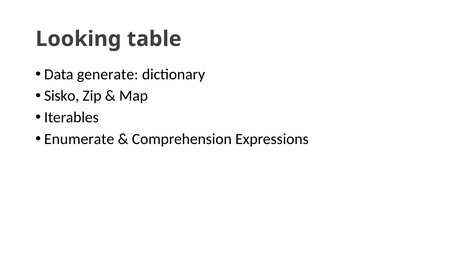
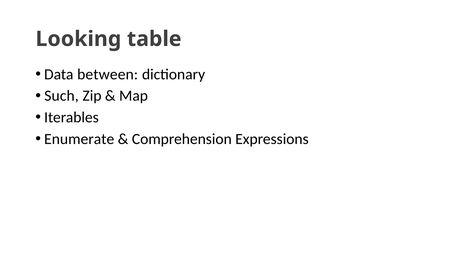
generate: generate -> between (108, 74)
Sisko: Sisko -> Such (62, 96)
